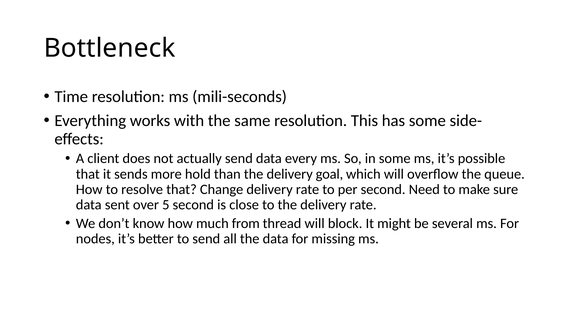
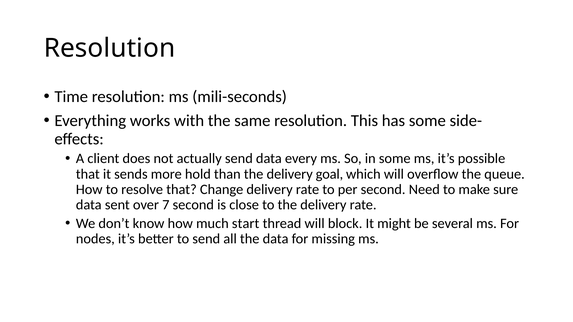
Bottleneck: Bottleneck -> Resolution (110, 48)
5: 5 -> 7 (166, 205)
from: from -> start (246, 224)
